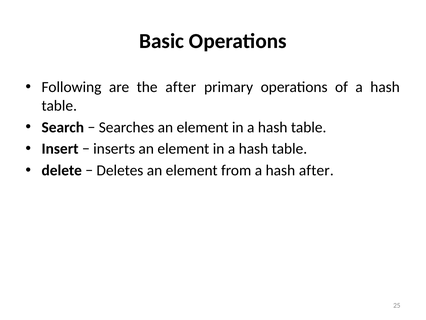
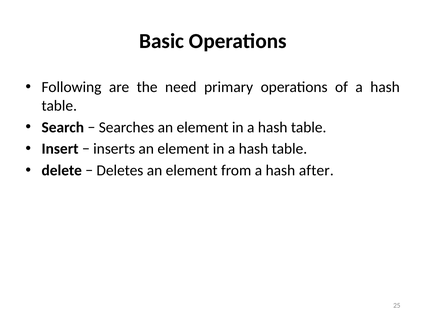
the after: after -> need (181, 87)
